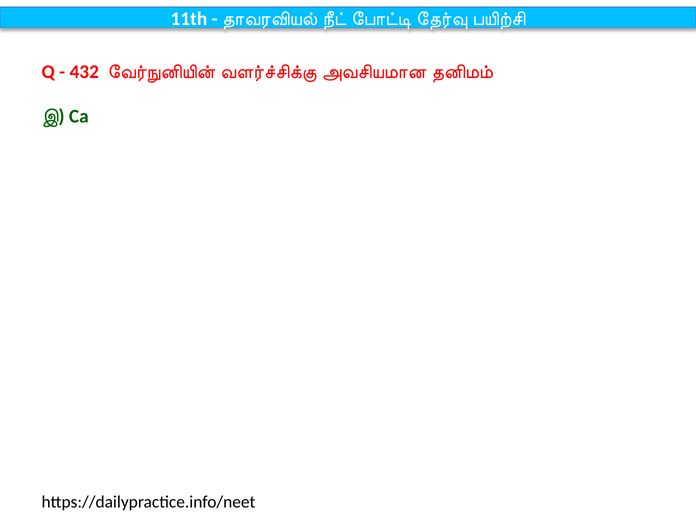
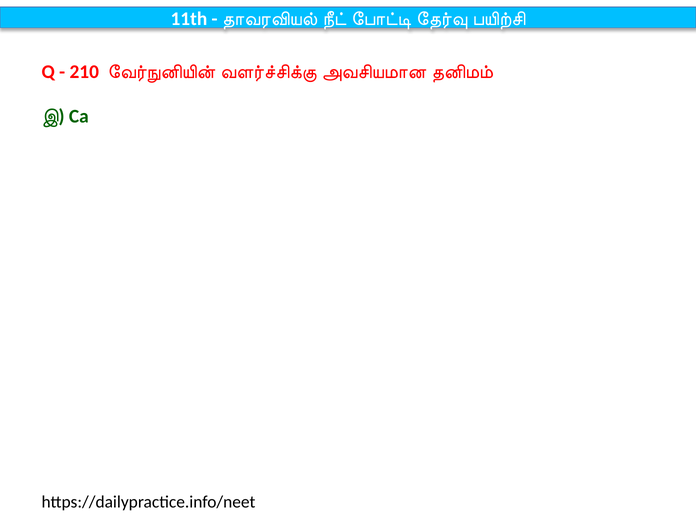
432: 432 -> 210 (84, 72)
